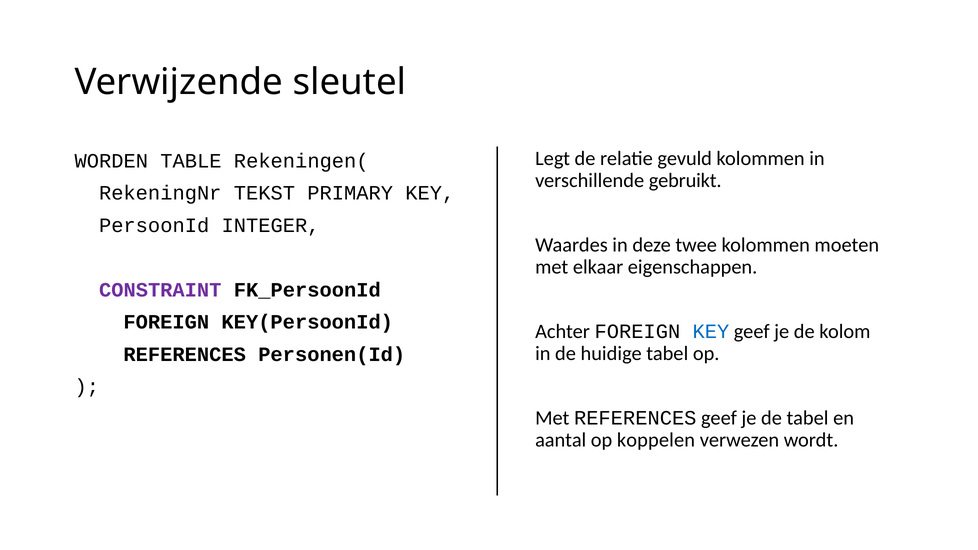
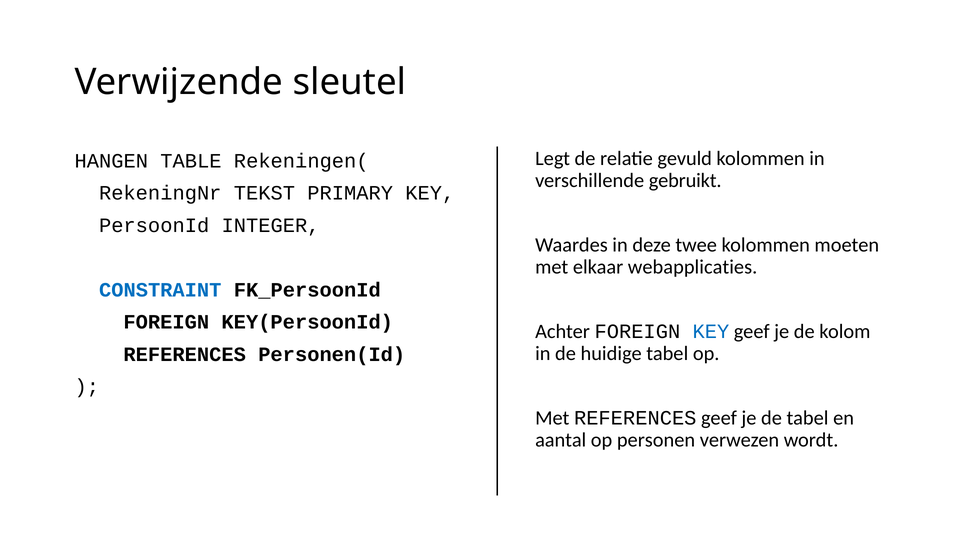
WORDEN: WORDEN -> HANGEN (111, 161)
eigenschappen: eigenschappen -> webapplicaties (693, 267)
CONSTRAINT colour: purple -> blue (160, 290)
koppelen: koppelen -> personen (656, 440)
